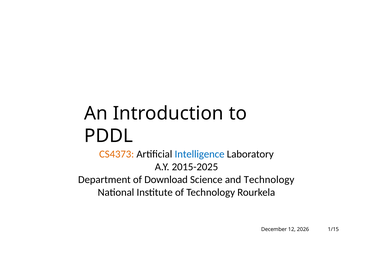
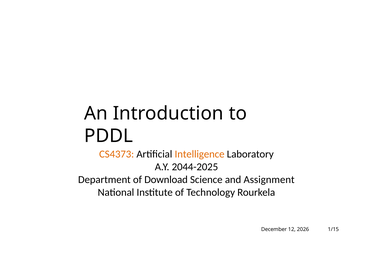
Intelligence colour: blue -> orange (200, 154)
2015-2025: 2015-2025 -> 2044-2025 (195, 167)
and Technology: Technology -> Assignment (269, 179)
